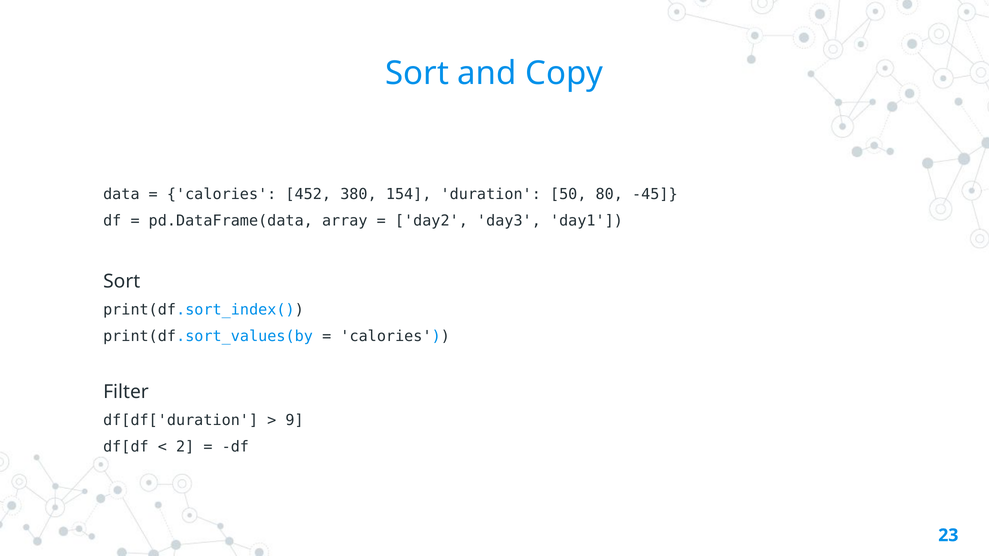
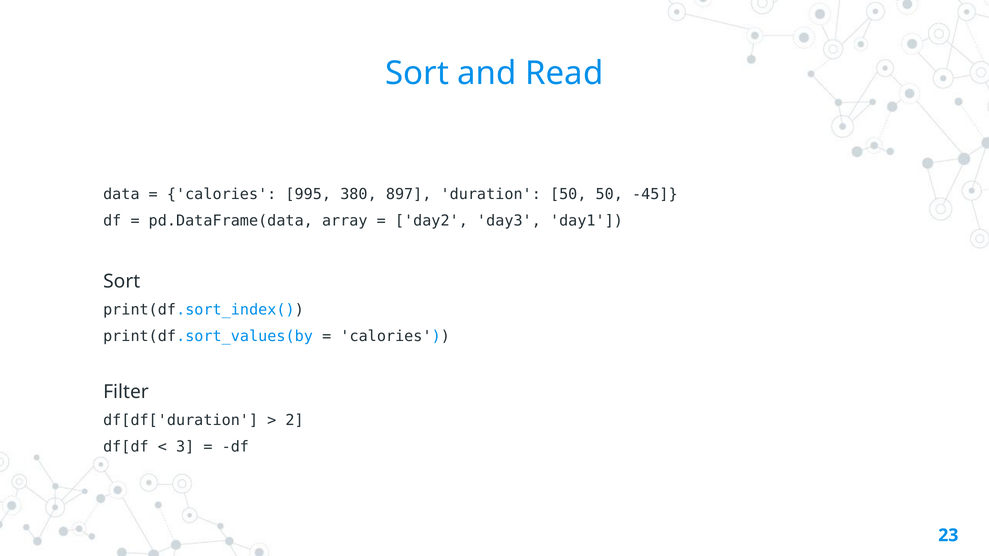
Copy: Copy -> Read (564, 74)
452: 452 -> 995 (308, 194)
154: 154 -> 897 (409, 194)
50 80: 80 -> 50 (609, 194)
9: 9 -> 2 (295, 421)
2: 2 -> 3 (185, 447)
